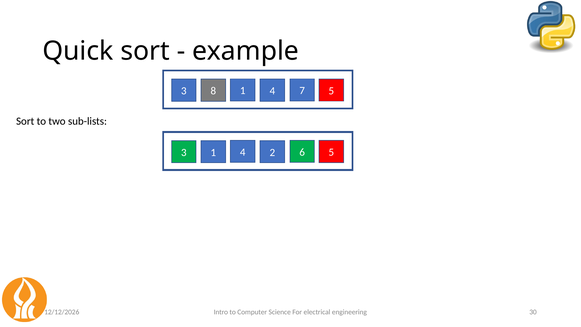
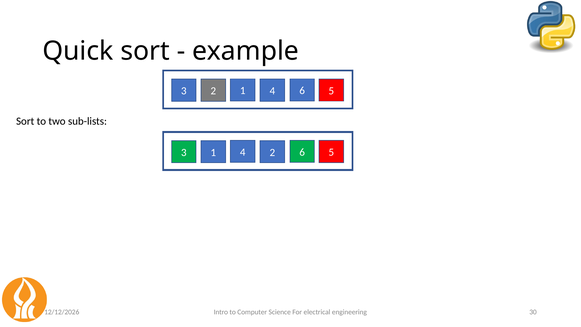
3 8: 8 -> 2 (213, 91)
4 7: 7 -> 6 (302, 91)
